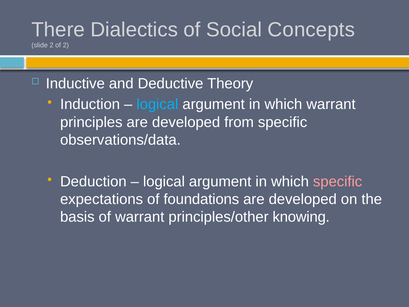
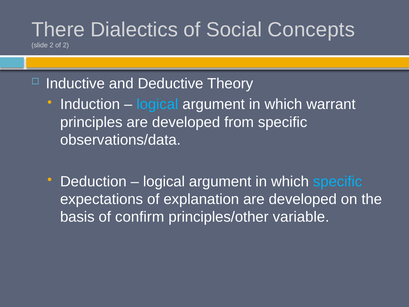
specific colour: pink -> light blue (338, 181)
foundations: foundations -> explanation (201, 199)
of warrant: warrant -> confirm (140, 217)
knowing: knowing -> variable (301, 217)
